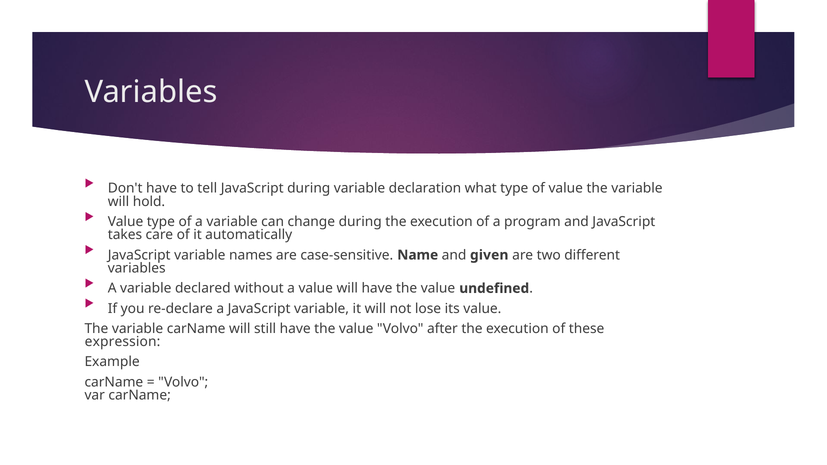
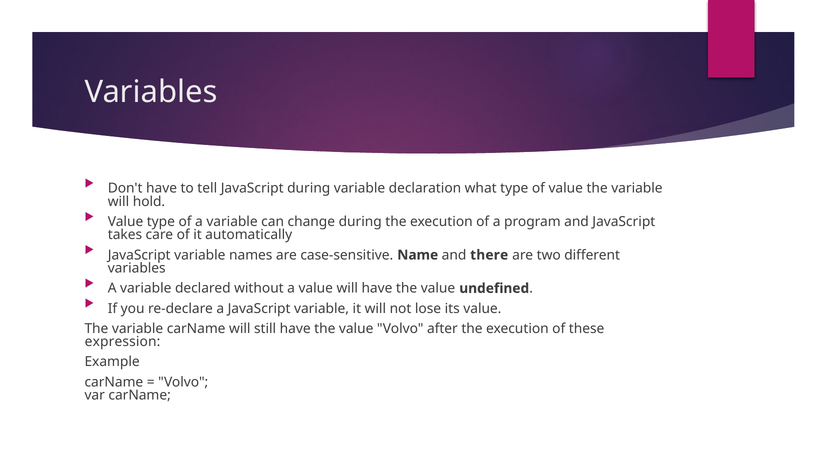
given: given -> there (489, 255)
